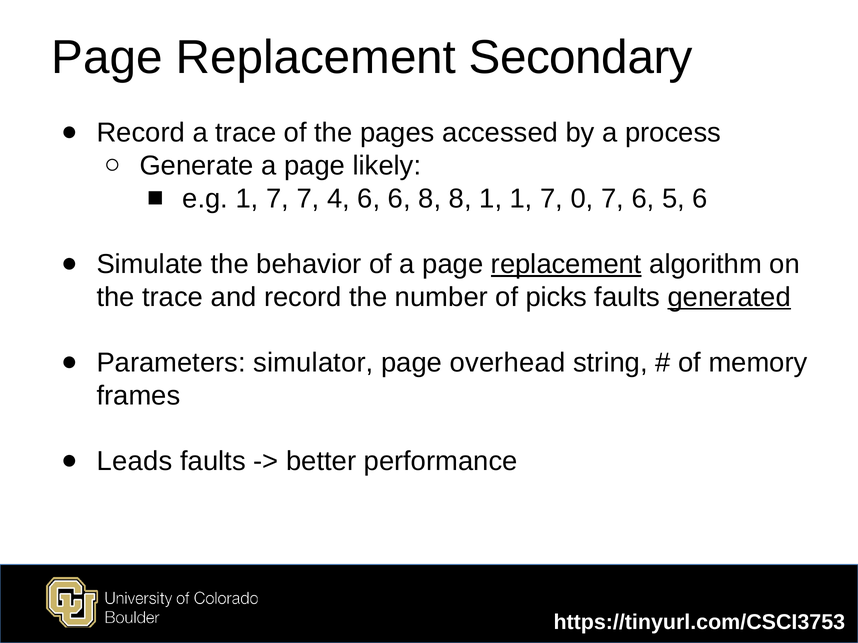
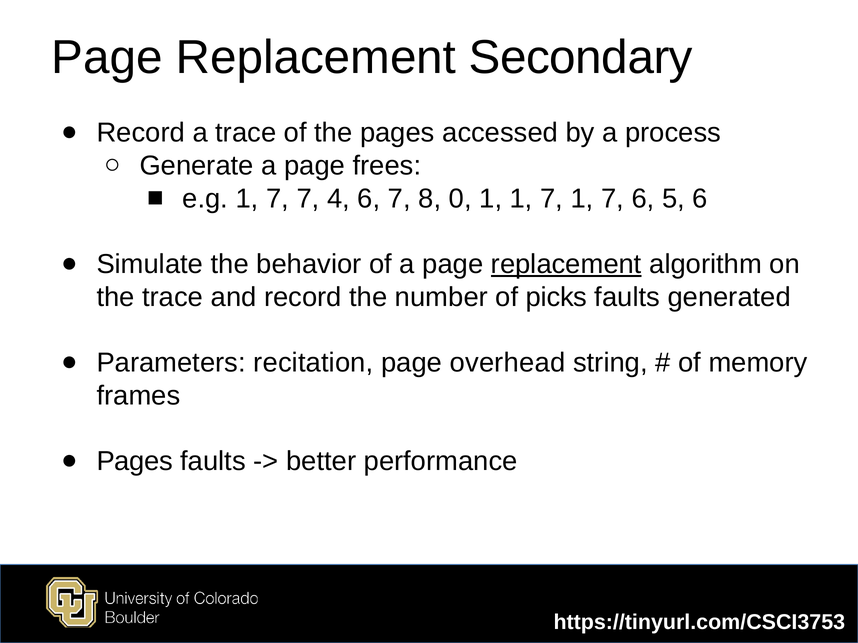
likely: likely -> frees (387, 166)
6 6: 6 -> 7 (399, 199)
8 8: 8 -> 0 (460, 199)
7 0: 0 -> 1 (582, 199)
generated underline: present -> none (729, 297)
simulator: simulator -> recitation (313, 363)
Leads: Leads -> Pages (135, 462)
